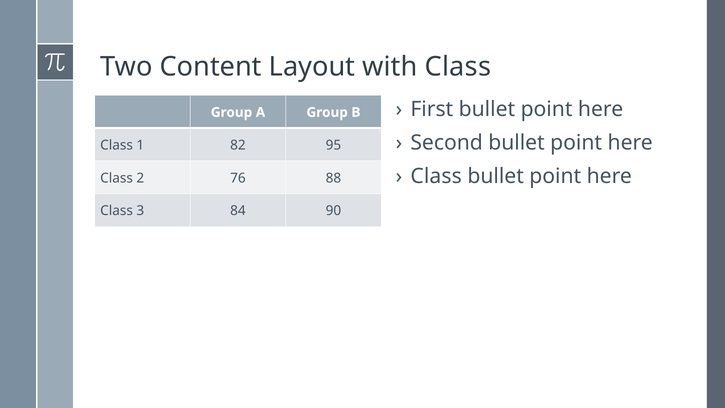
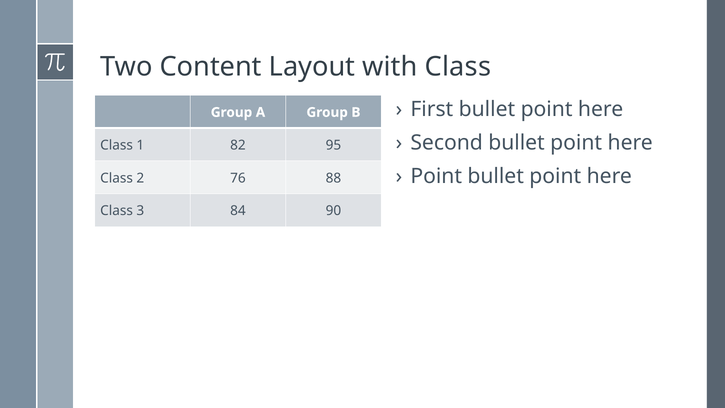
Class: Class -> Point (436, 176)
